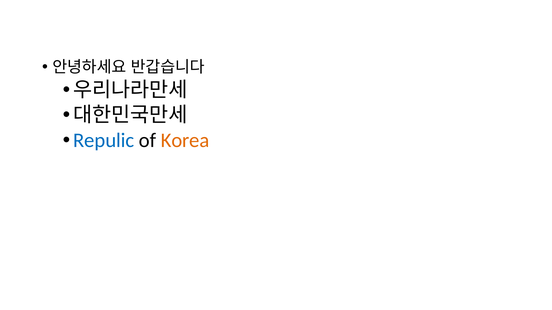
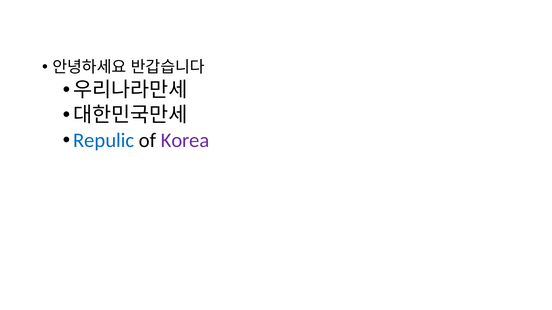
Korea colour: orange -> purple (185, 141)
